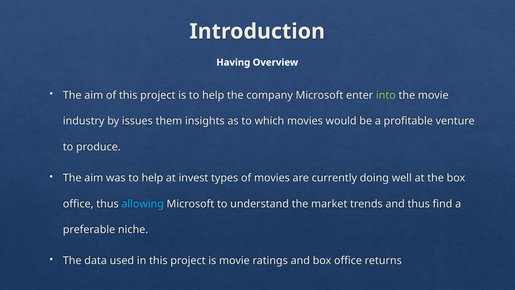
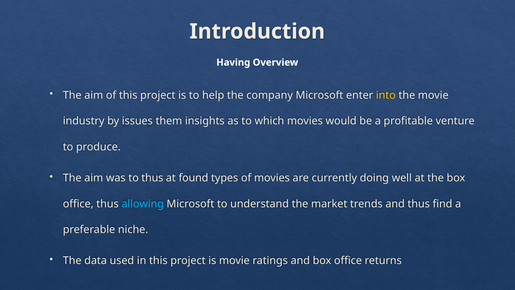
into colour: light green -> yellow (386, 95)
was to help: help -> thus (152, 178)
invest: invest -> found (193, 178)
